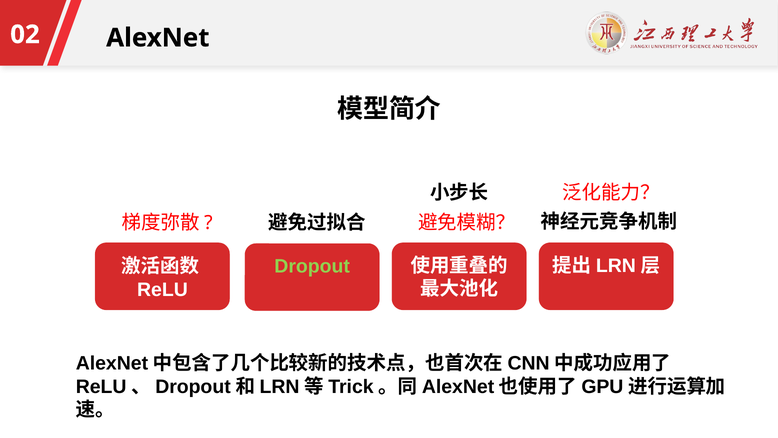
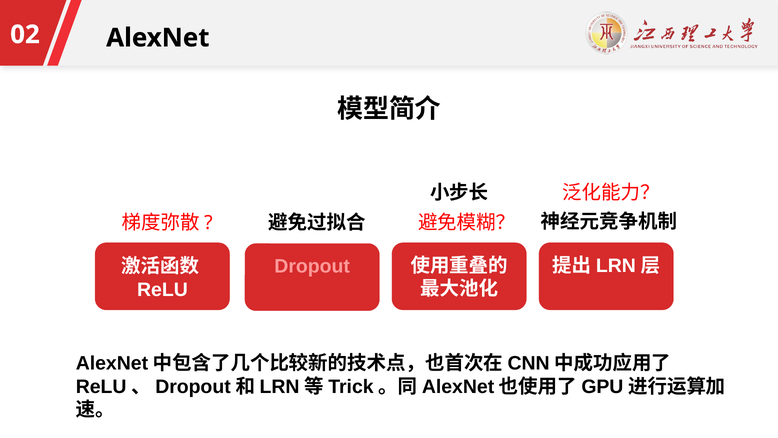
Dropout colour: light green -> pink (312, 266)
